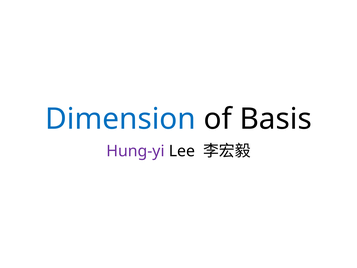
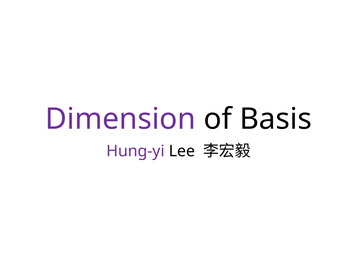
Dimension colour: blue -> purple (121, 119)
